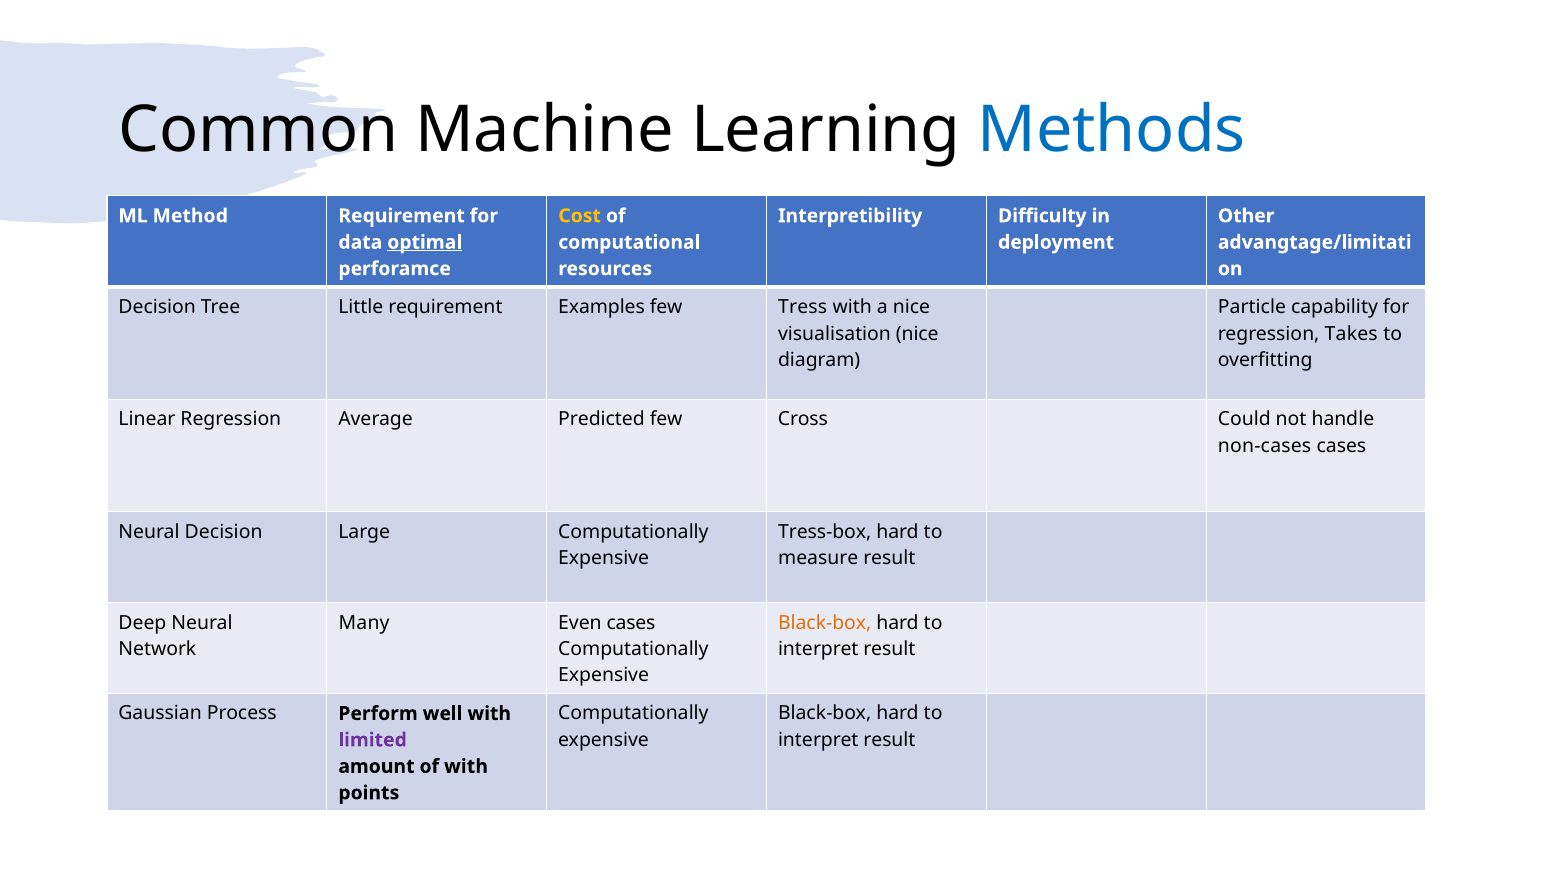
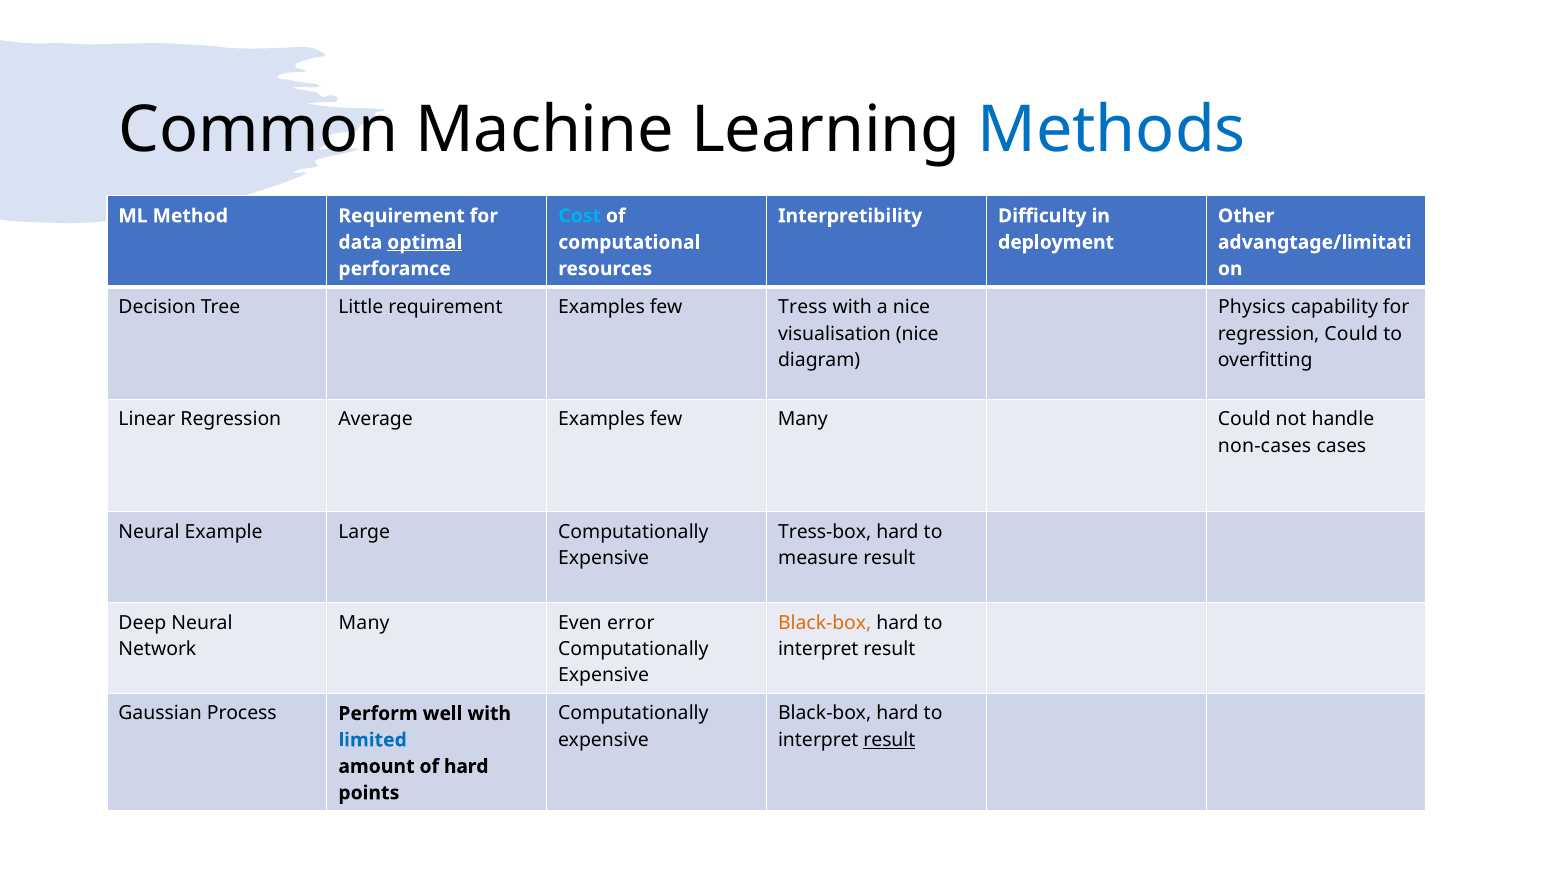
Cost colour: yellow -> light blue (580, 216)
Particle: Particle -> Physics (1252, 308)
regression Takes: Takes -> Could (1351, 334)
Average Predicted: Predicted -> Examples (602, 420)
few Cross: Cross -> Many (803, 420)
Neural Decision: Decision -> Example (224, 532)
Even cases: cases -> error (631, 623)
result underline: none -> present (889, 740)
limited colour: purple -> blue (373, 740)
of with: with -> hard (466, 767)
